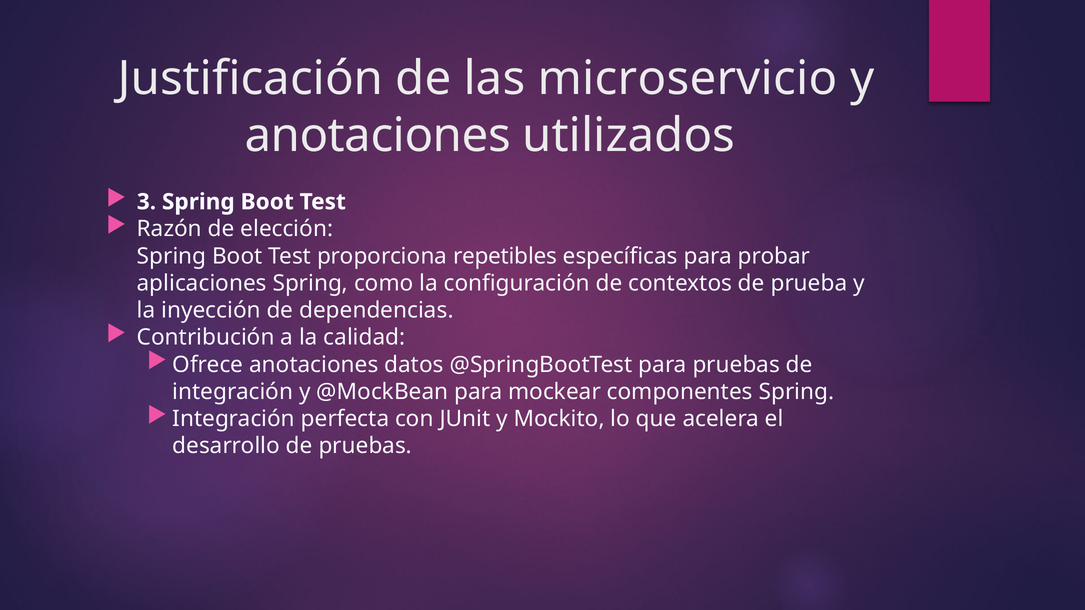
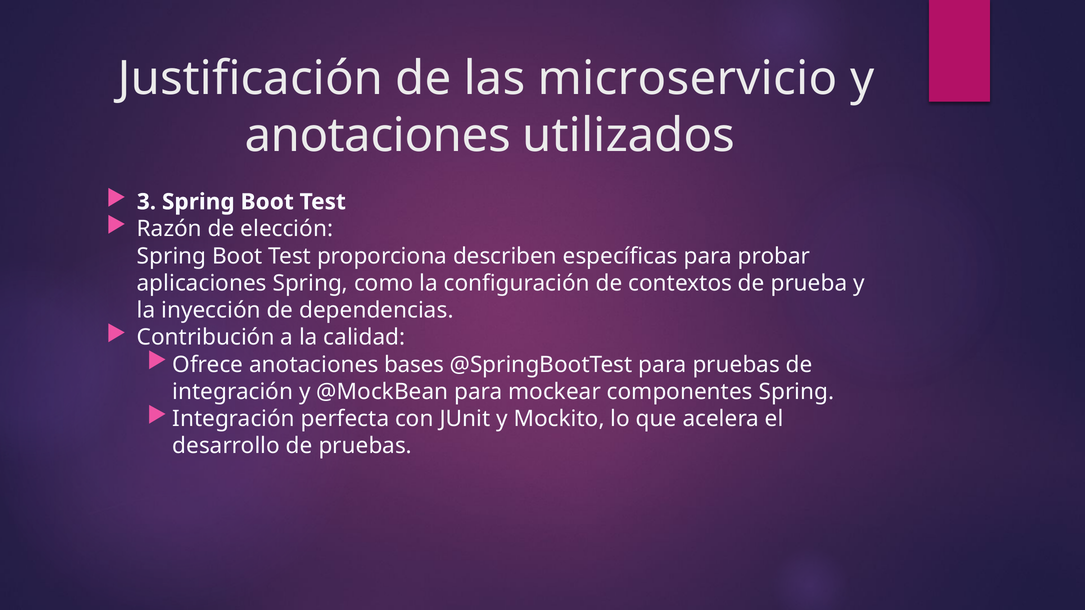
repetibles: repetibles -> describen (505, 256)
datos: datos -> bases (414, 365)
